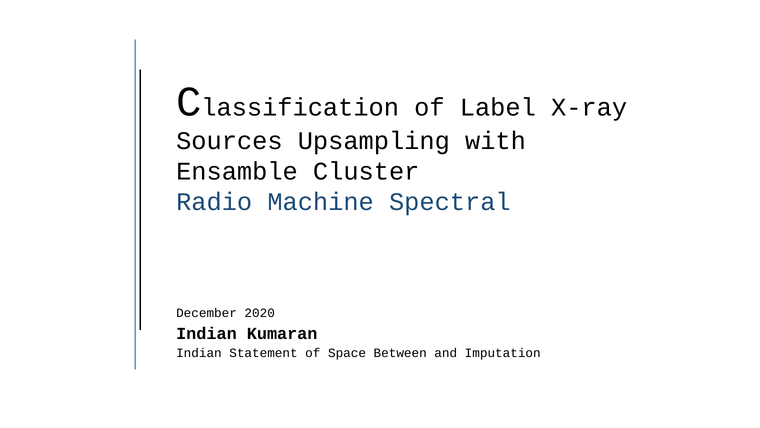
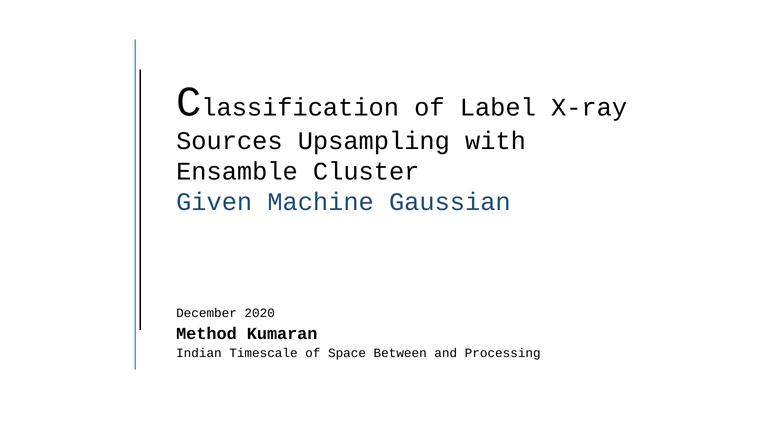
Radio: Radio -> Given (214, 202)
Spectral: Spectral -> Gaussian (450, 202)
Indian: Indian -> Method (206, 334)
Statement: Statement -> Timescale (263, 353)
Imputation: Imputation -> Processing (503, 353)
